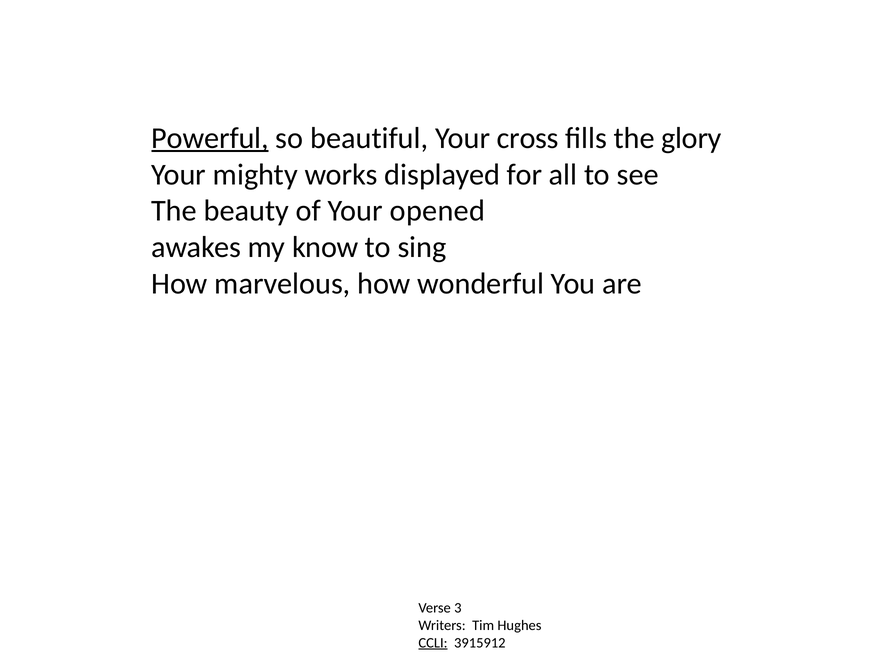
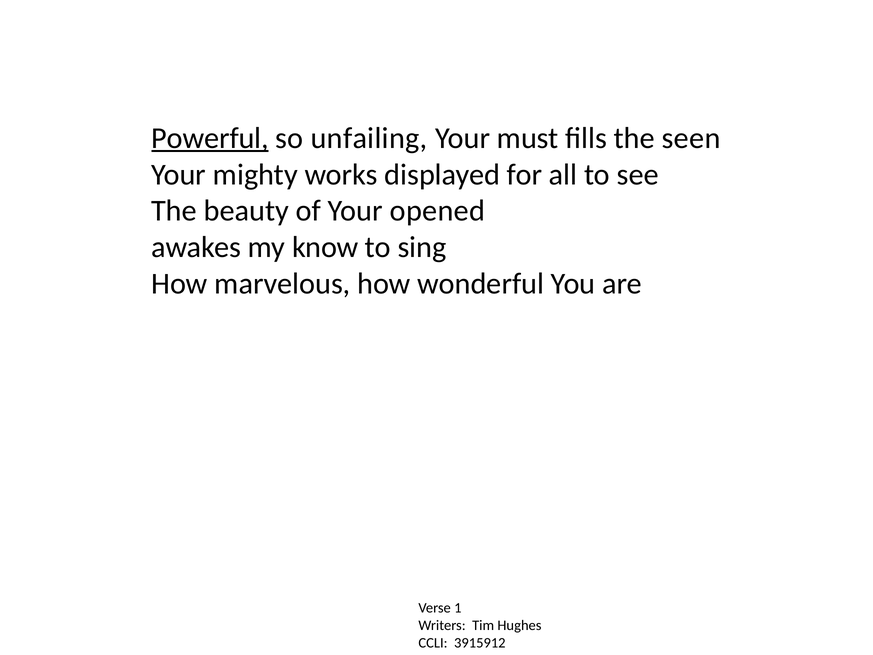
beautiful: beautiful -> unfailing (369, 138)
cross: cross -> must (528, 138)
glory: glory -> seen (691, 138)
3: 3 -> 1 (458, 608)
CCLI underline: present -> none (433, 643)
